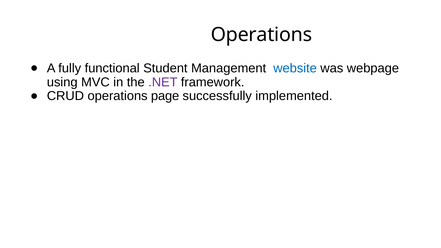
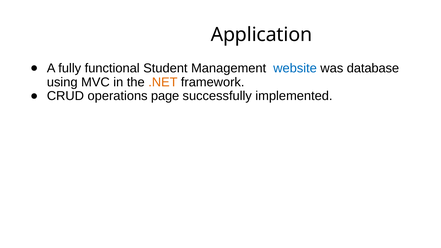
Operations: Operations -> Application (261, 35)
webpage: webpage -> database (373, 68)
.NET colour: purple -> orange (163, 82)
